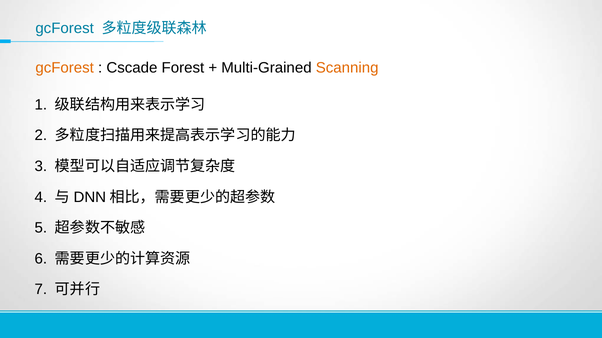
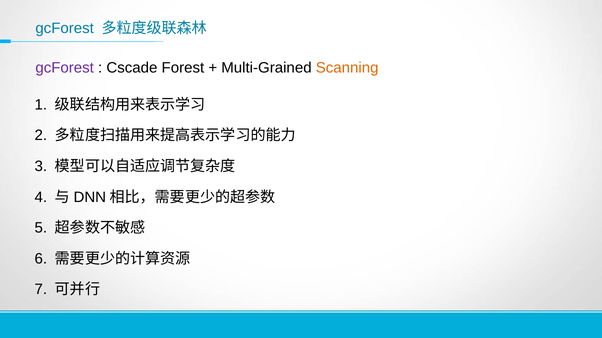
gcForest colour: orange -> purple (65, 68)
